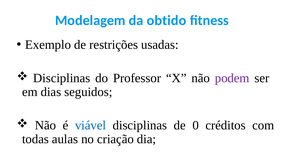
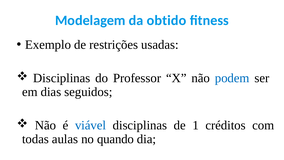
podem colour: purple -> blue (232, 78)
0: 0 -> 1 (196, 125)
criação: criação -> quando (116, 139)
